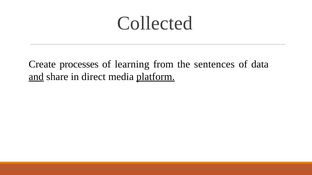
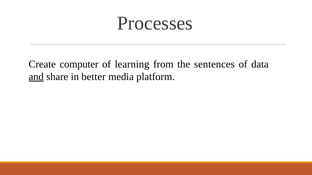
Collected: Collected -> Processes (155, 23)
processes: processes -> computer (79, 64)
direct: direct -> better (94, 77)
platform underline: present -> none (156, 77)
